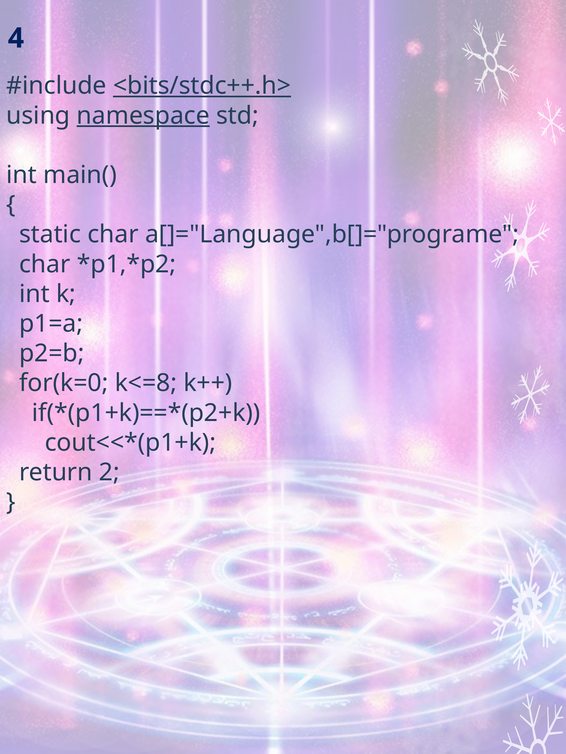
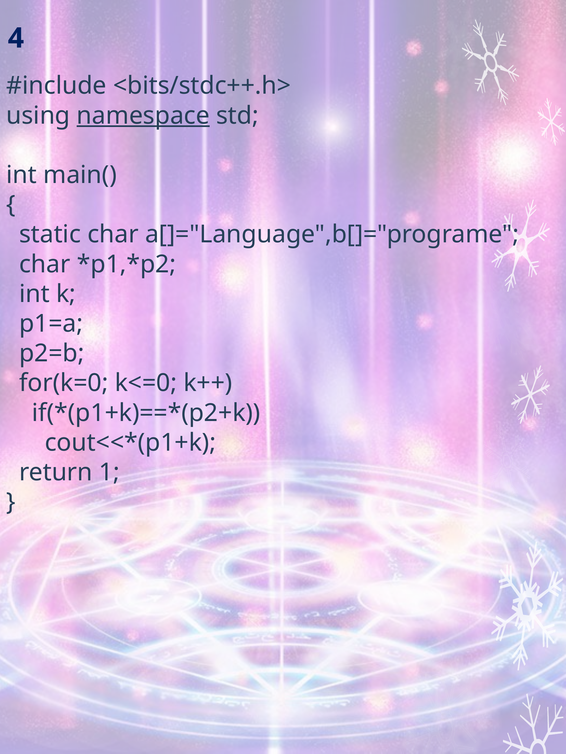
<bits/stdc++.h> underline: present -> none (202, 86)
k<=8: k<=8 -> k<=0 (146, 383)
2: 2 -> 1 (109, 473)
